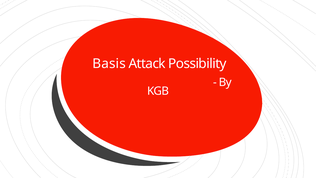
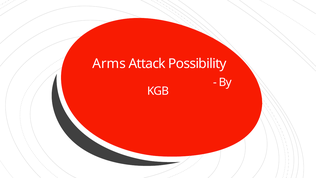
Basis: Basis -> Arms (109, 63)
